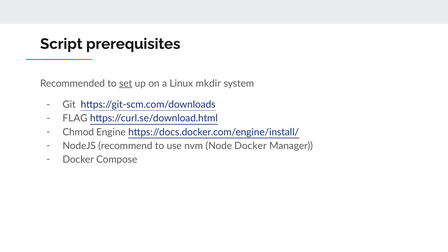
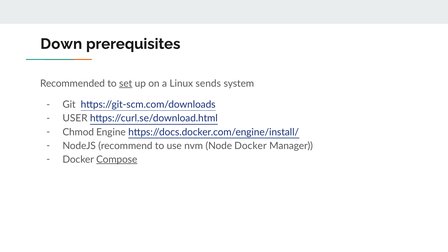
Script: Script -> Down (61, 44)
mkdir: mkdir -> sends (208, 84)
FLAG: FLAG -> USER (75, 118)
Compose underline: none -> present (117, 159)
